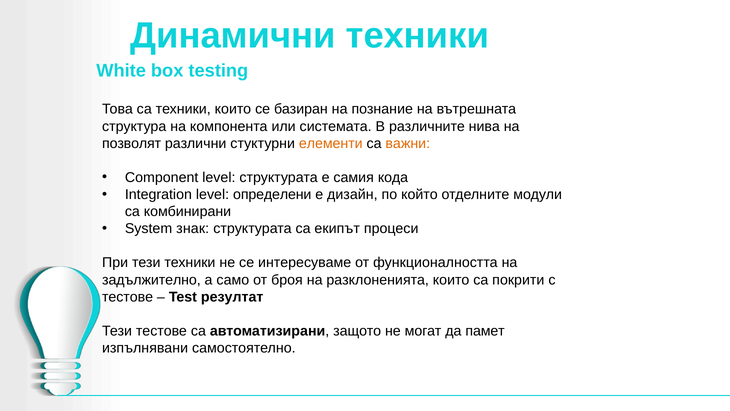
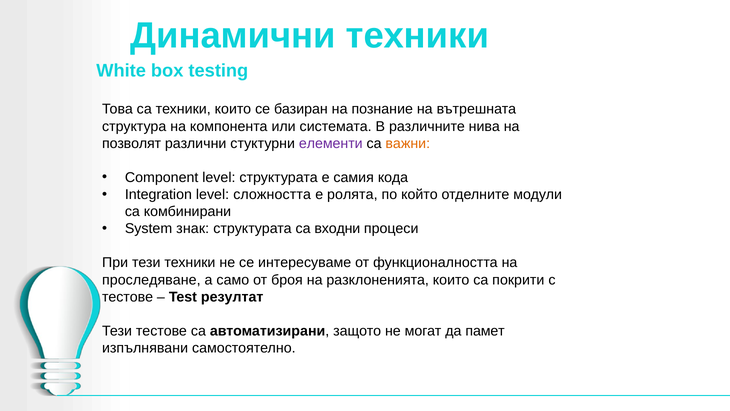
елементи colour: orange -> purple (331, 143)
определени: определени -> сложността (272, 194)
дизайн: дизайн -> ролята (352, 194)
екипът: екипът -> входни (337, 228)
задължително: задължително -> проследяване (151, 280)
